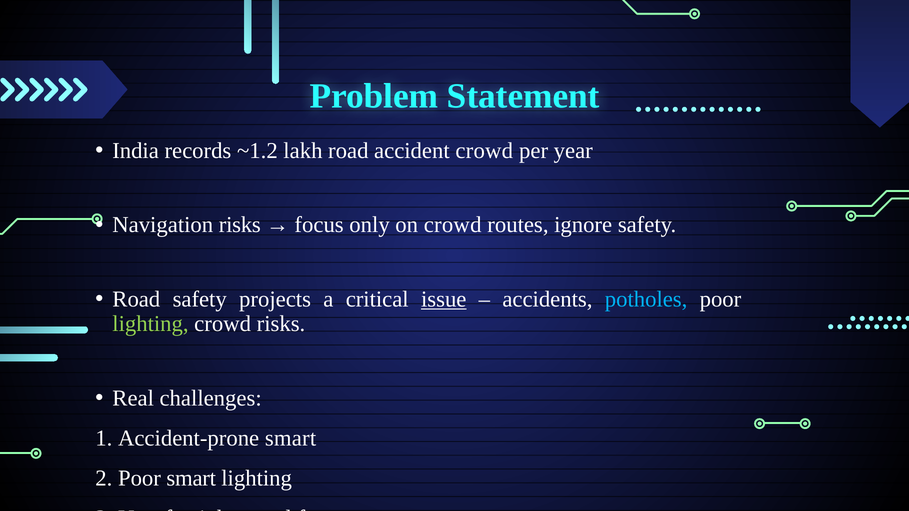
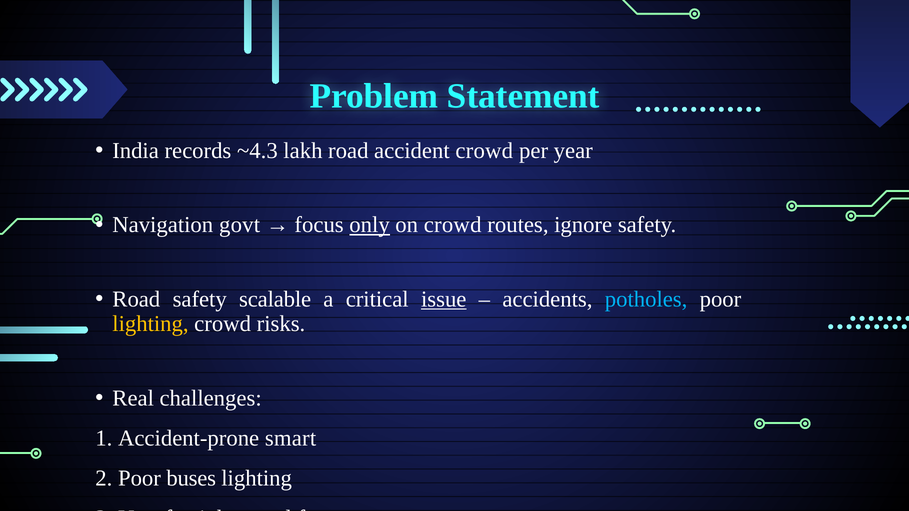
~1.2: ~1.2 -> ~4.3 (257, 151)
Navigation risks: risks -> govt (240, 225)
only underline: none -> present (370, 225)
projects: projects -> scalable (275, 299)
lighting colour: light green -> yellow (150, 324)
smart: smart -> buses (191, 478)
